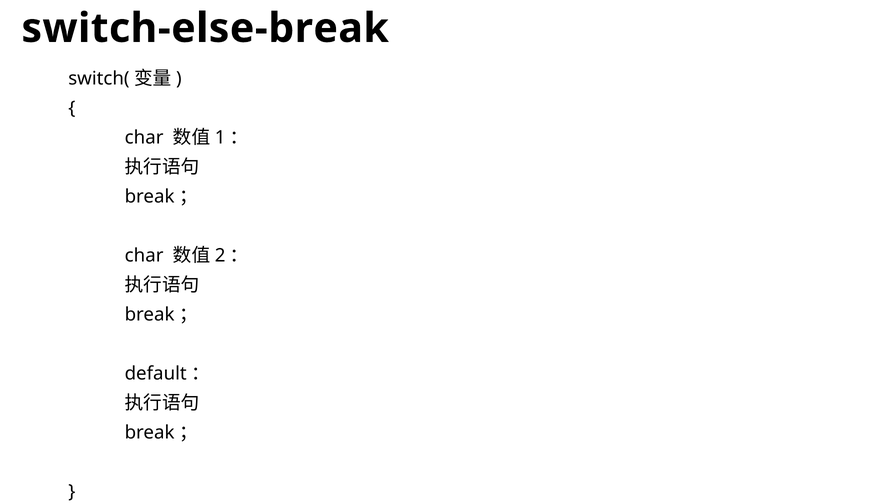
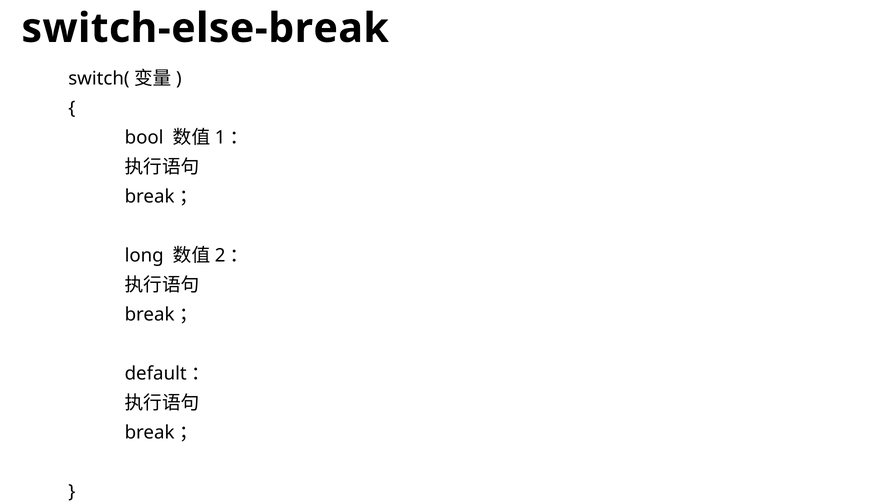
char: char -> bool (144, 137)
char: char -> long (144, 255)
